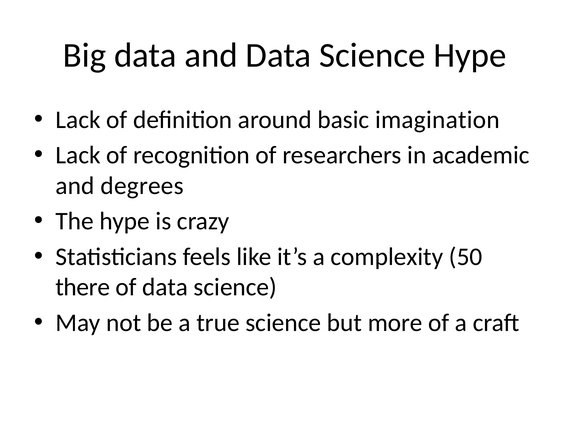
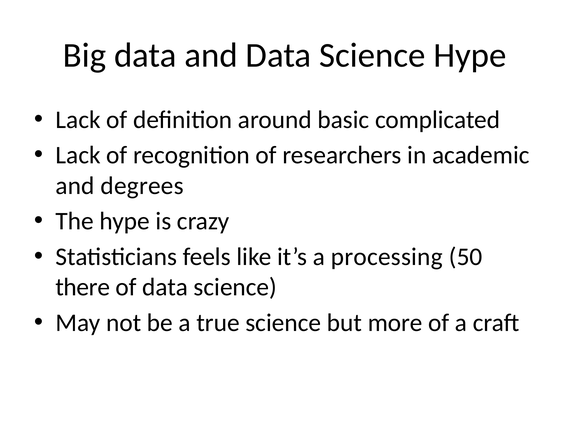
imagination: imagination -> complicated (438, 120)
complexity: complexity -> processing (387, 256)
